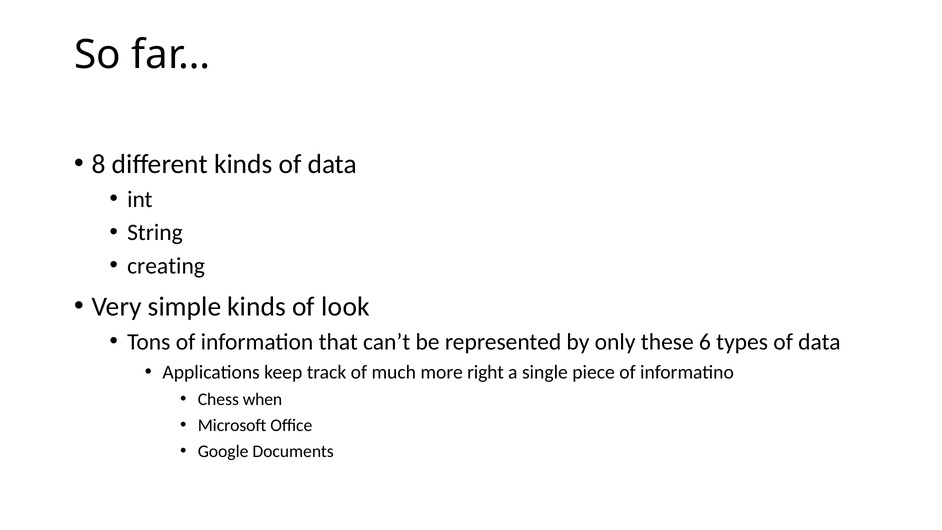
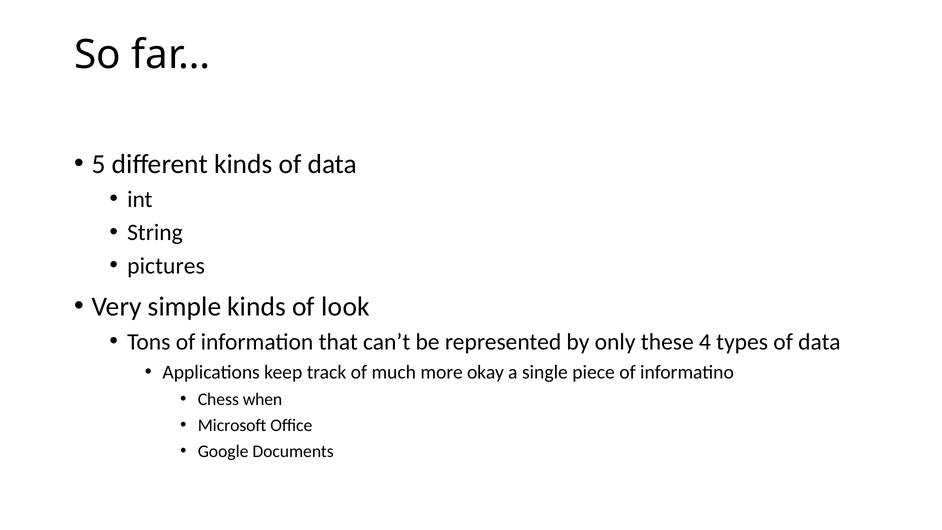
8: 8 -> 5 (99, 164)
creating: creating -> pictures (166, 266)
6: 6 -> 4 (705, 342)
right: right -> okay (486, 372)
